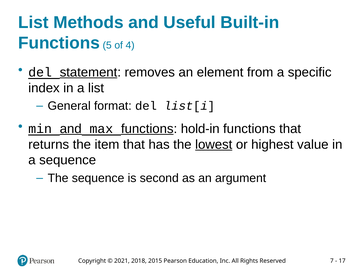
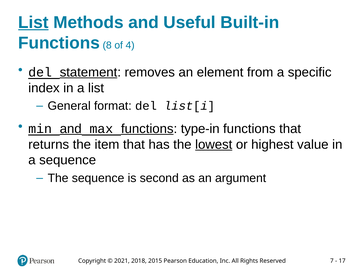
List underline: none -> present (33, 22)
5: 5 -> 8 (107, 45)
hold-in: hold-in -> type-in (200, 129)
